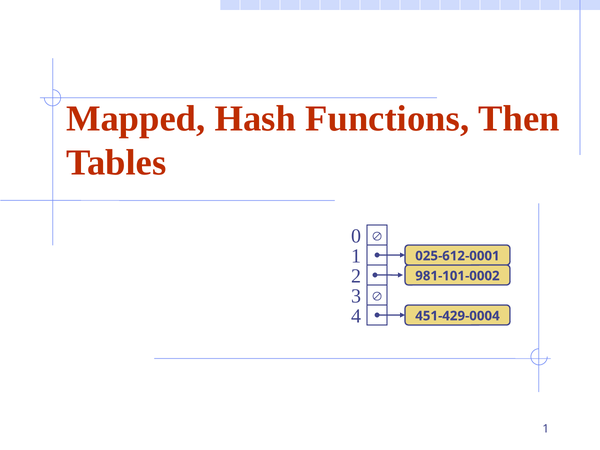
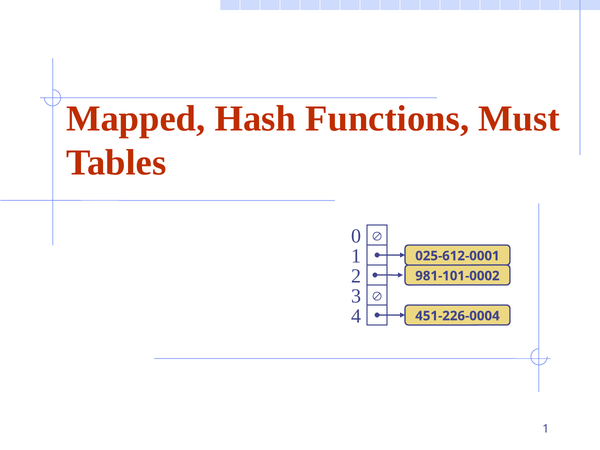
Then: Then -> Must (519, 119)
451-429-0004: 451-429-0004 -> 451-226-0004 (457, 316)
